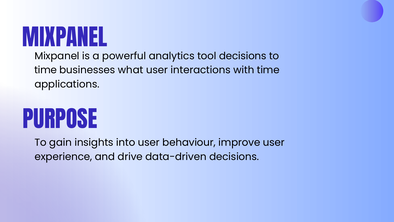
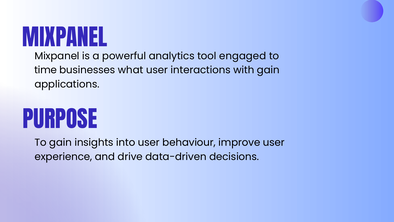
tool decisions: decisions -> engaged (243, 56)
with time: time -> gain (268, 70)
